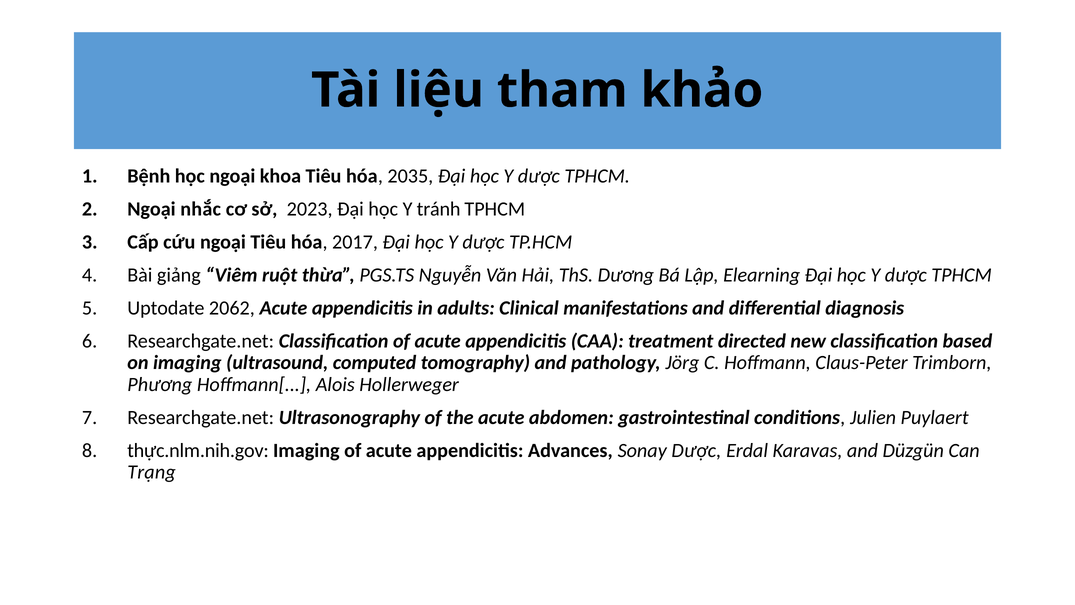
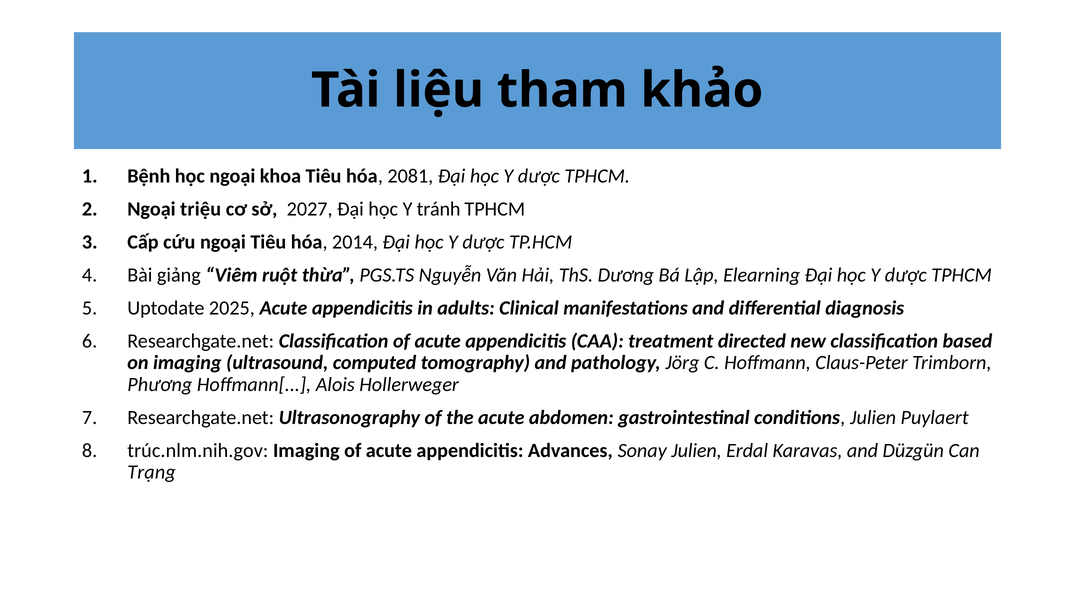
2035: 2035 -> 2081 (410, 176)
nhắc: nhắc -> triệu (201, 209)
2023: 2023 -> 2027 (310, 209)
2017: 2017 -> 2014 (355, 242)
2062: 2062 -> 2025 (232, 308)
thực.nlm.nih.gov: thực.nlm.nih.gov -> trúc.nlm.nih.gov (198, 450)
Sonay Dược: Dược -> Julien (697, 450)
